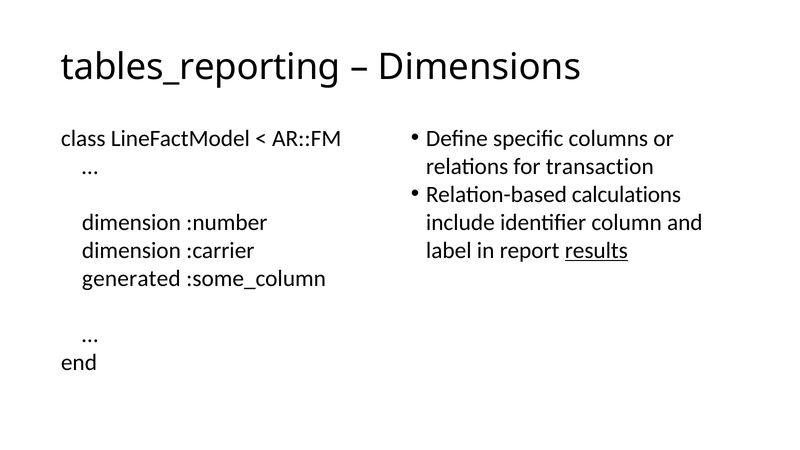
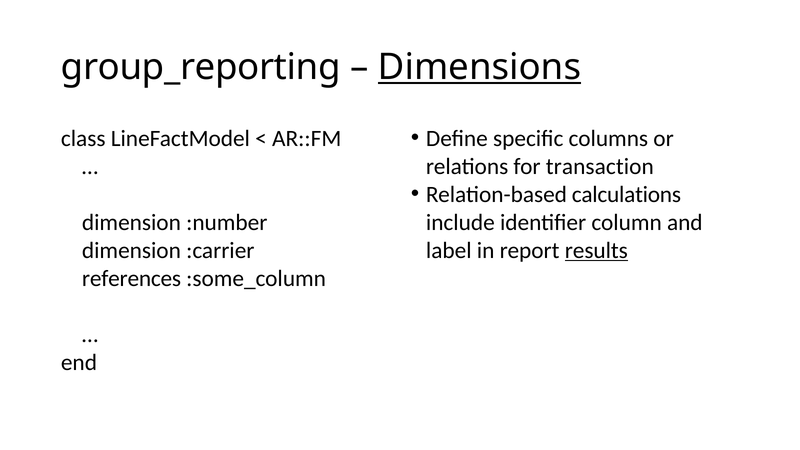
tables_reporting: tables_reporting -> group_reporting (201, 67)
Dimensions underline: none -> present (479, 67)
generated: generated -> references (132, 279)
